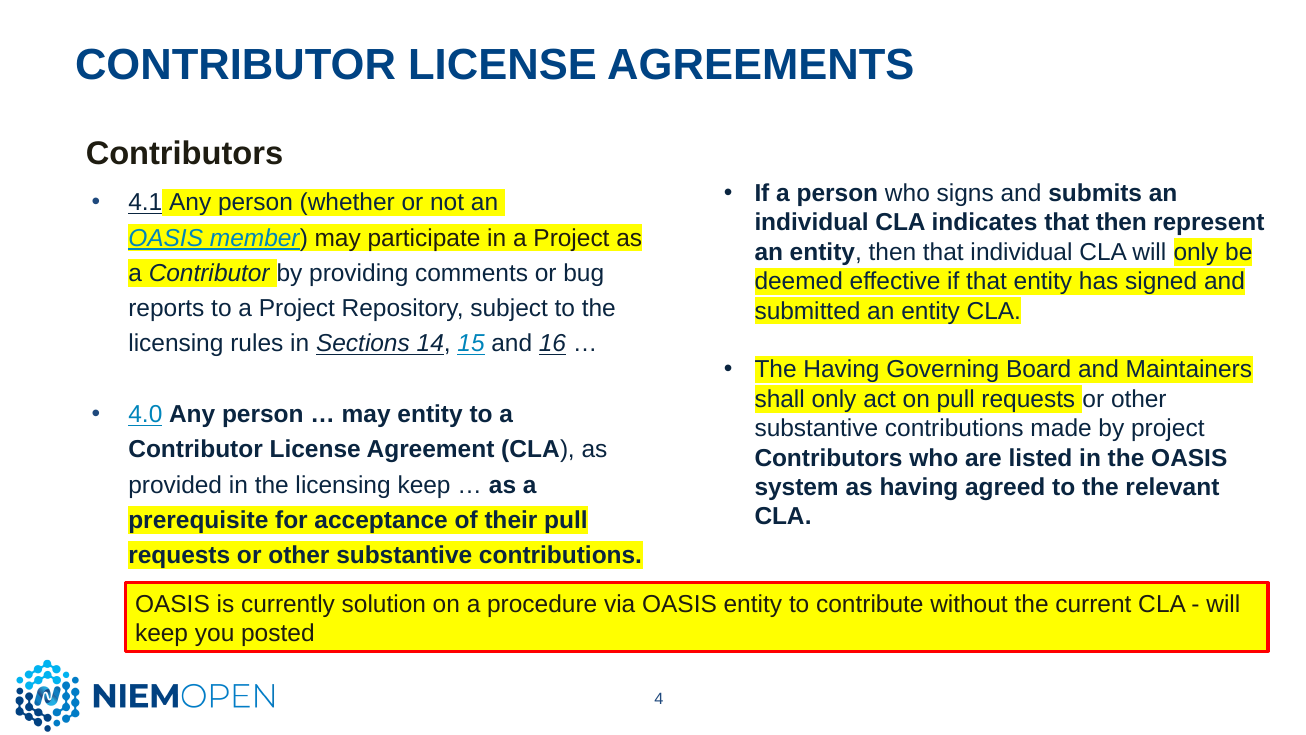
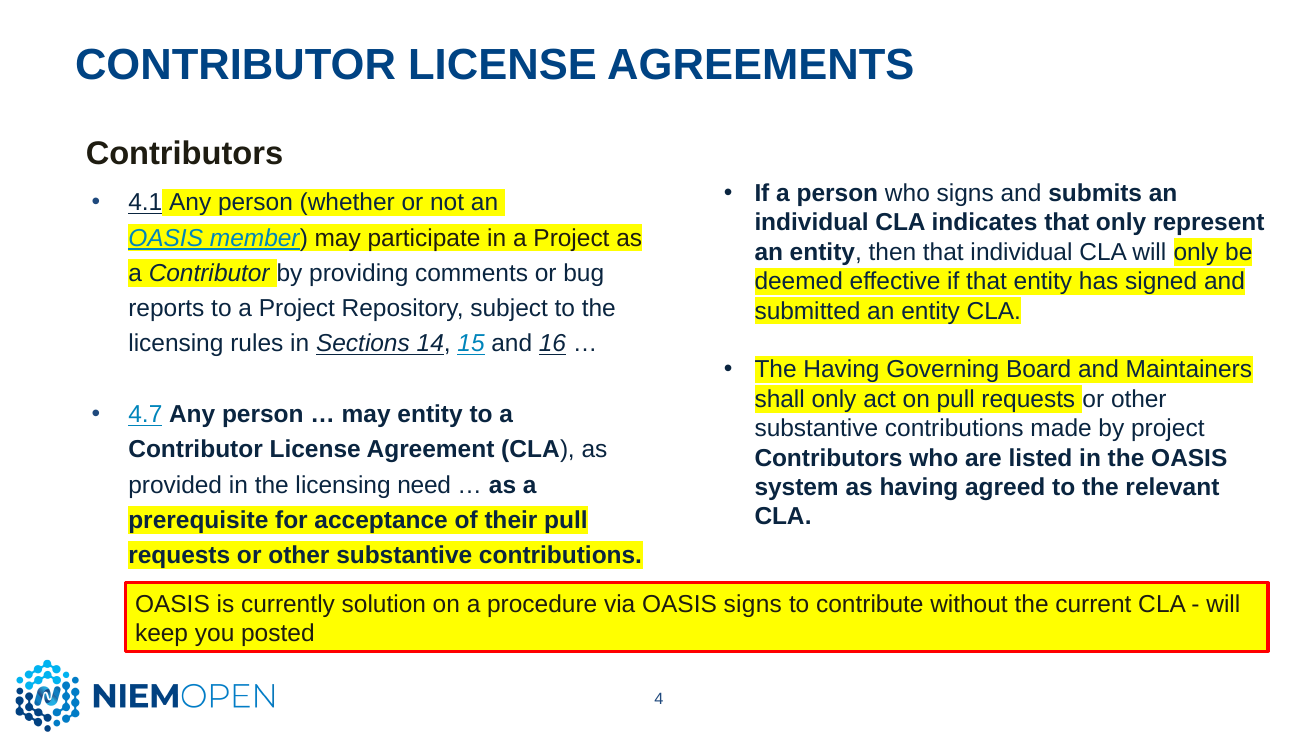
that then: then -> only (1121, 223)
4.0: 4.0 -> 4.7 (145, 414)
licensing keep: keep -> need (424, 485)
OASIS entity: entity -> signs (753, 604)
